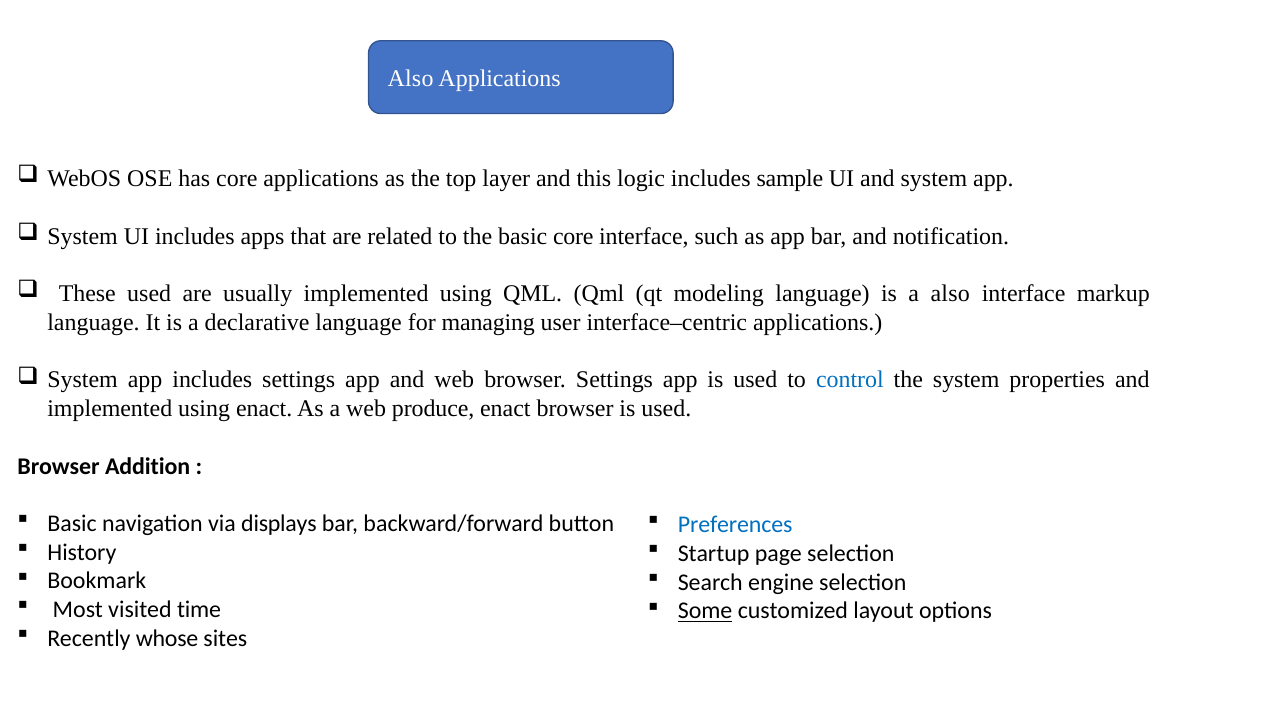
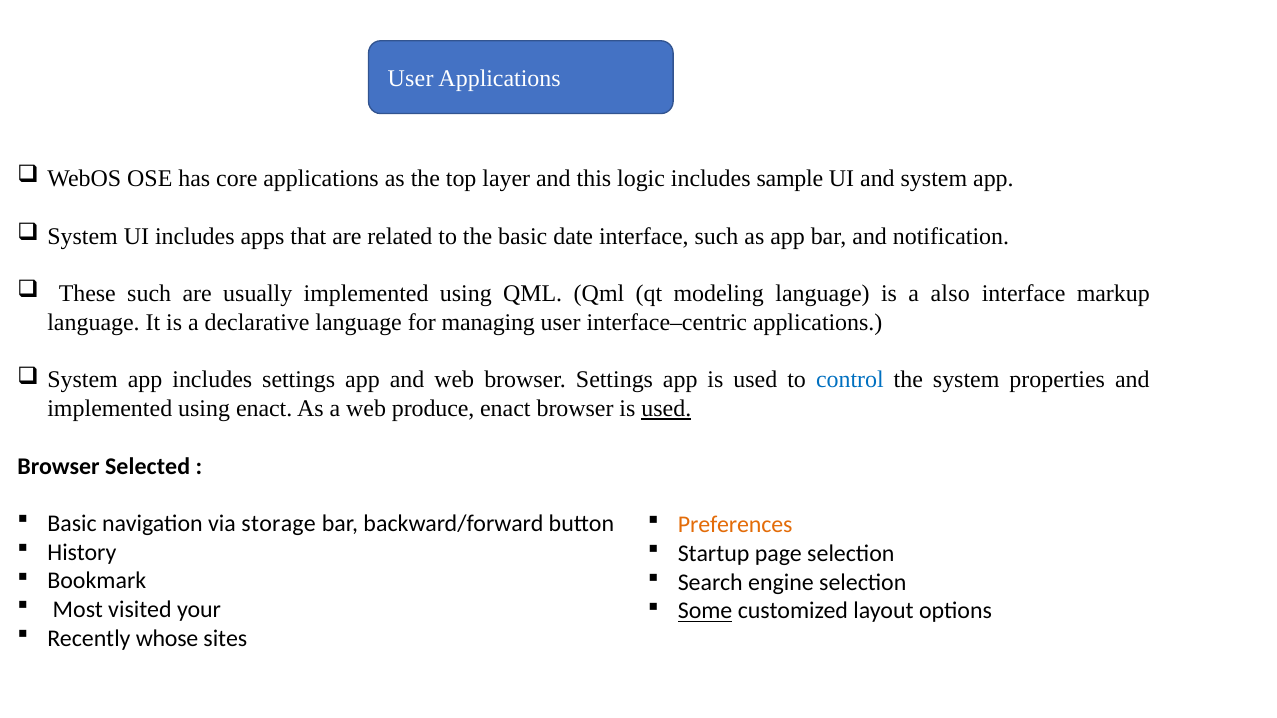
Also: Also -> User (411, 79)
basic core: core -> date (573, 237)
These used: used -> such (149, 294)
used underline: none -> present (666, 409)
Addition: Addition -> Selected (148, 466)
displays: displays -> storage (279, 524)
Preferences colour: blue -> orange (735, 525)
time: time -> your (199, 610)
